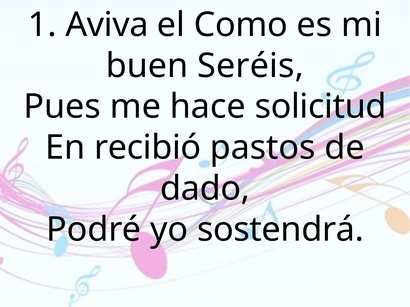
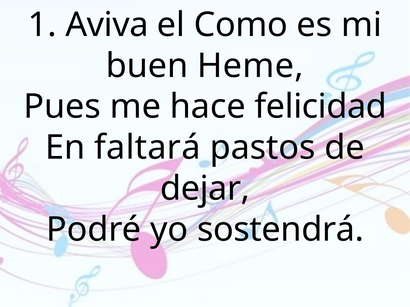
Seréis: Seréis -> Heme (250, 66)
solicitud: solicitud -> felicidad (321, 107)
recibió: recibió -> faltará (147, 148)
dado: dado -> dejar (205, 189)
